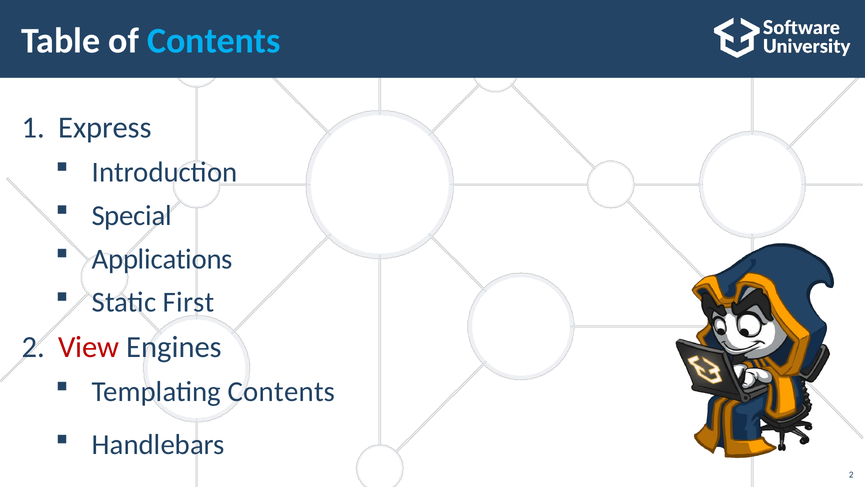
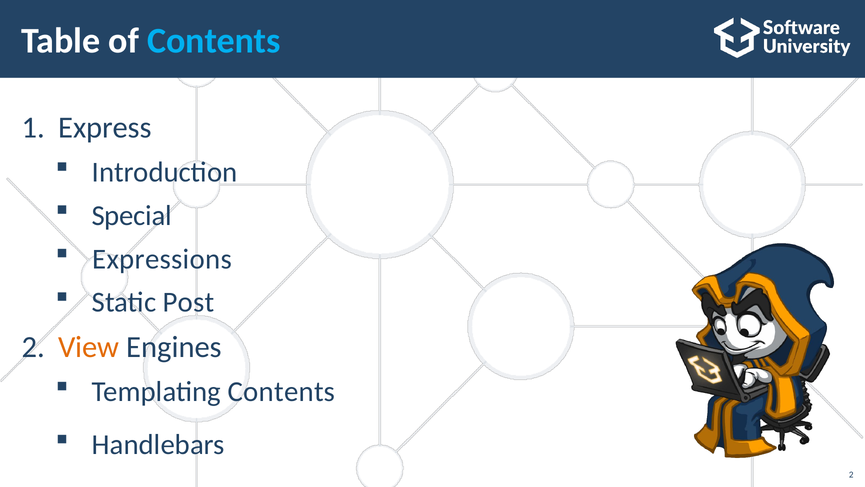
Applications: Applications -> Expressions (162, 259)
First: First -> Post (189, 302)
View colour: red -> orange (89, 347)
